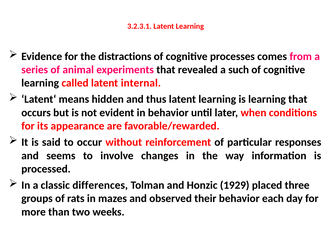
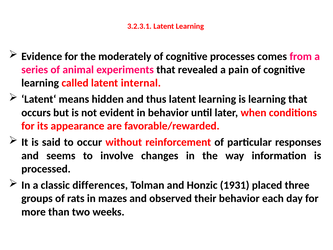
distractions: distractions -> moderately (125, 56)
such: such -> pain (239, 70)
1929: 1929 -> 1931 (235, 185)
